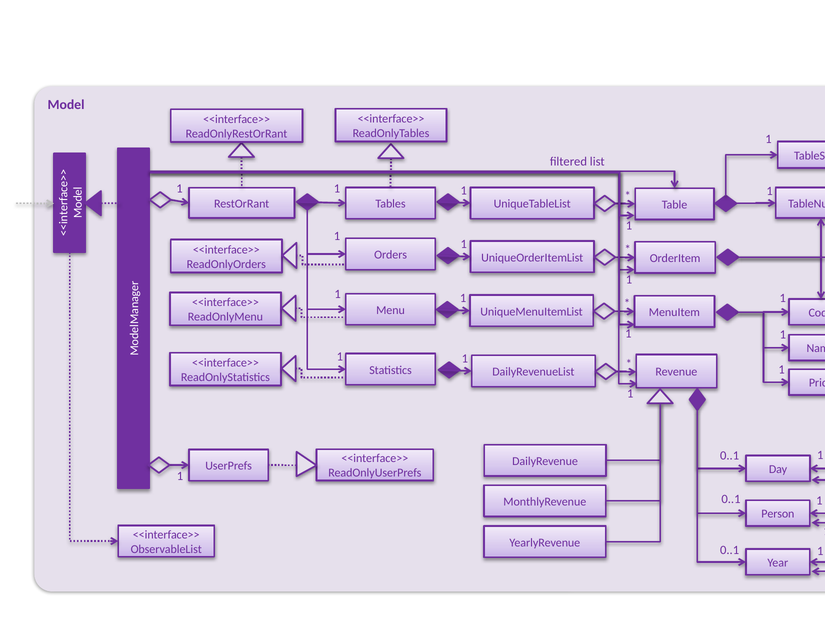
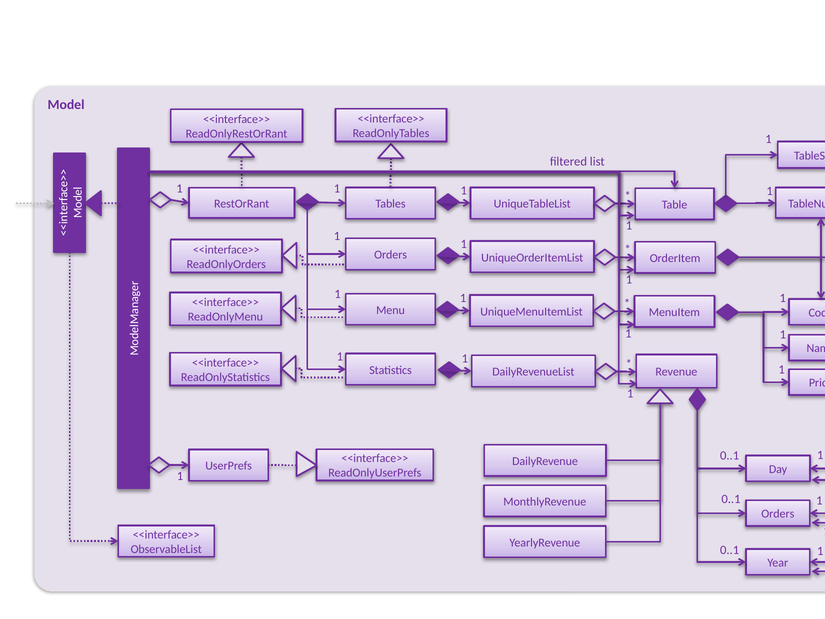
Person: Person -> Orders (778, 514)
